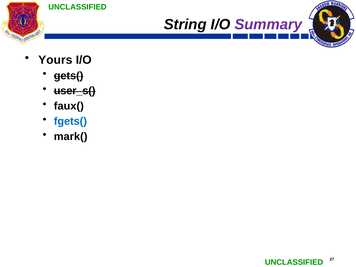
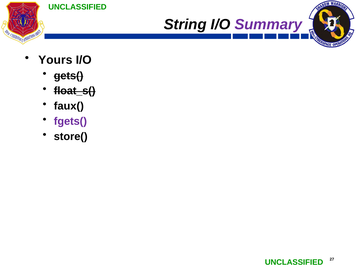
user_s(: user_s( -> float_s( (75, 91)
fgets( colour: blue -> purple (70, 121)
mark(: mark( -> store( (71, 137)
